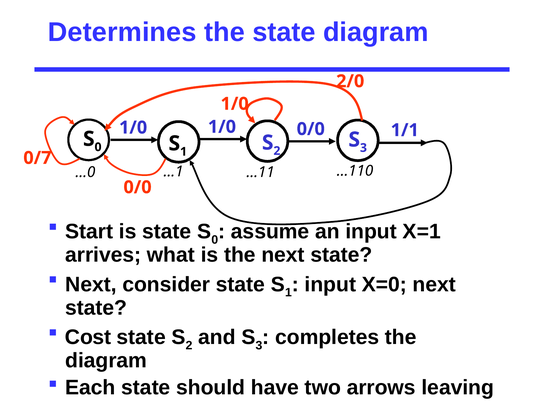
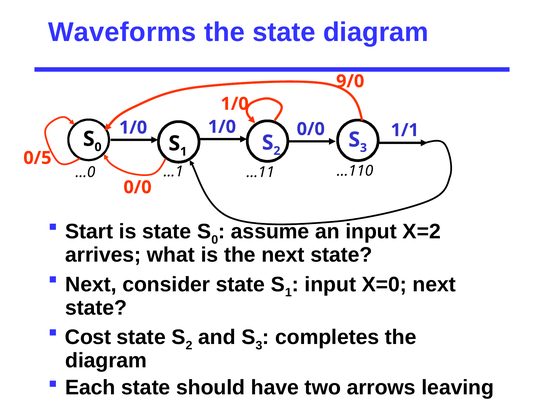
Determines: Determines -> Waveforms (122, 32)
2/0: 2/0 -> 9/0 (350, 81)
0/7: 0/7 -> 0/5 (37, 158)
X=1: X=1 -> X=2 (422, 232)
